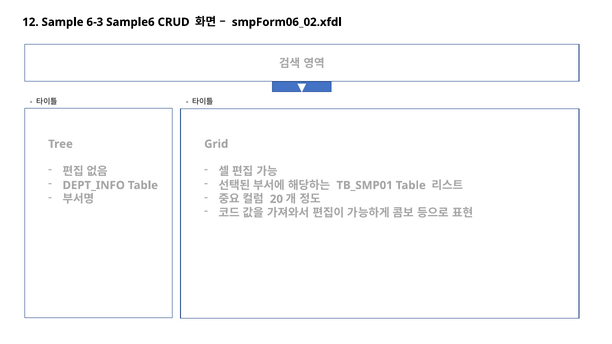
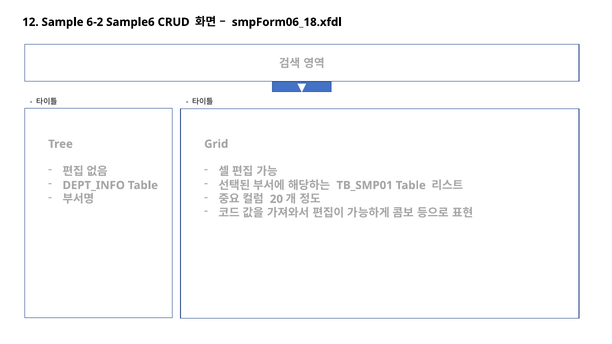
6-3: 6-3 -> 6-2 (95, 22)
smpForm06_02.xfdl: smpForm06_02.xfdl -> smpForm06_18.xfdl (287, 22)
